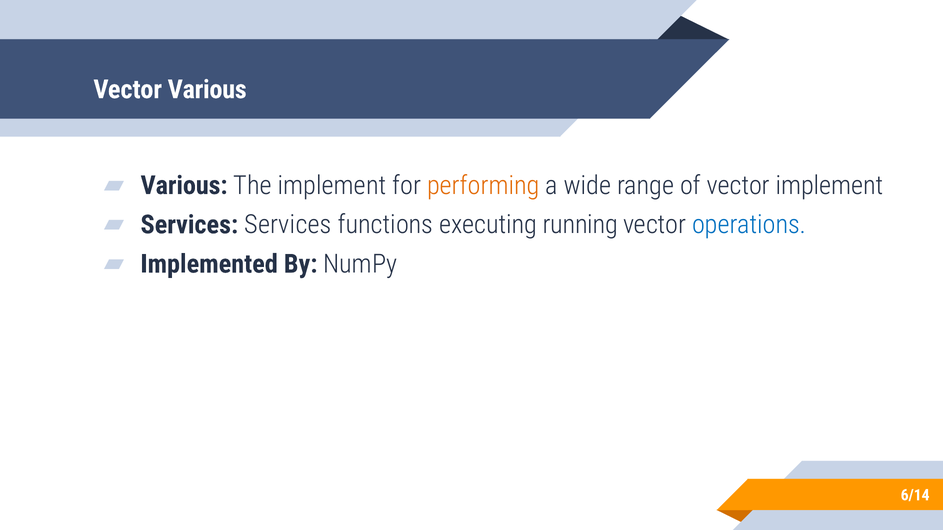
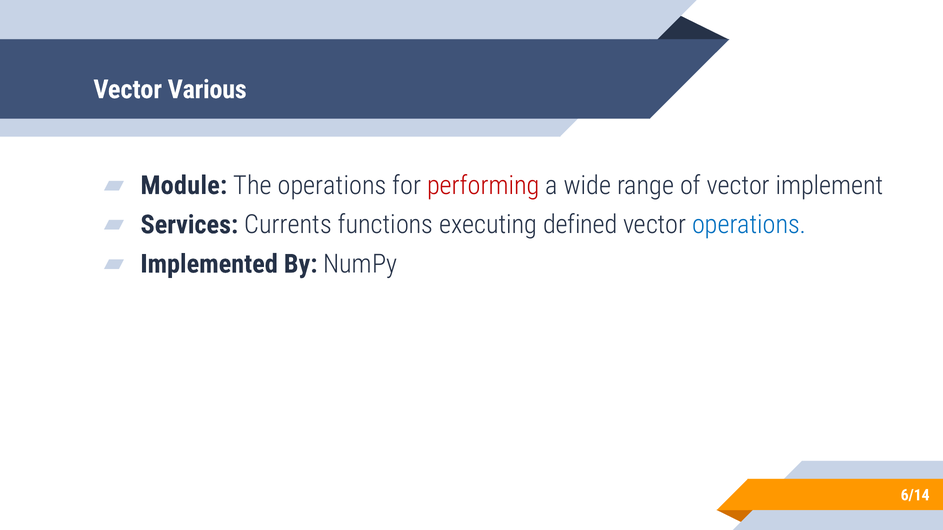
Various: Various -> Module (184, 186)
The implement: implement -> operations (332, 186)
performing colour: orange -> red (483, 186)
Services Services: Services -> Currents (288, 225)
running: running -> defined (580, 225)
